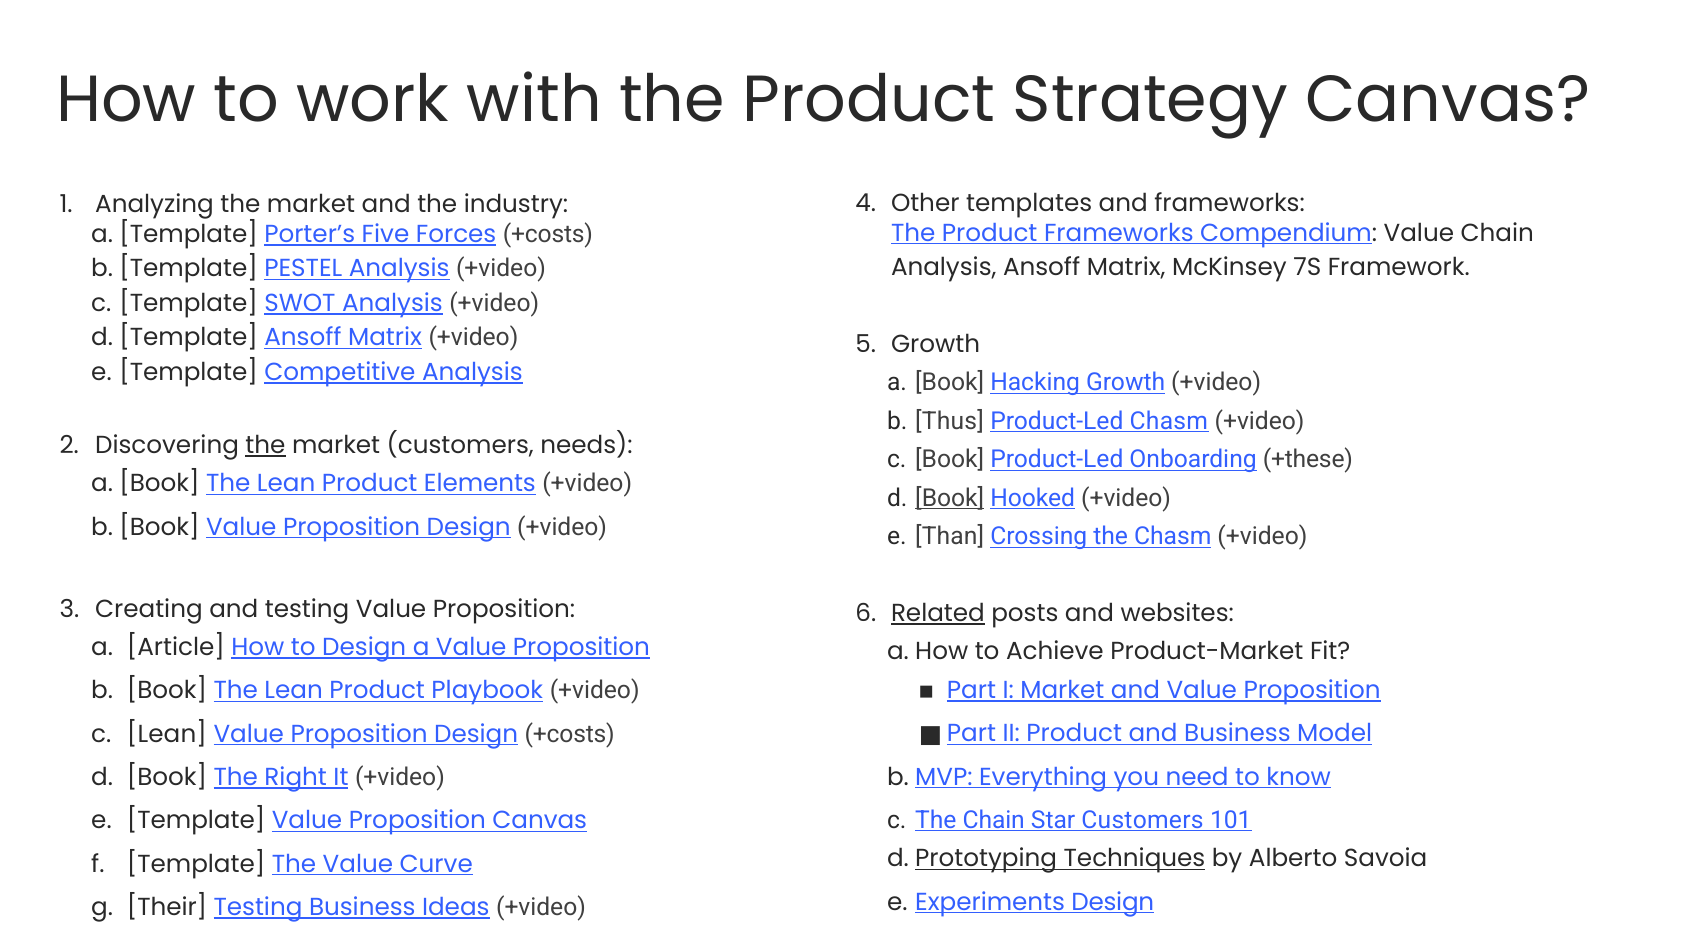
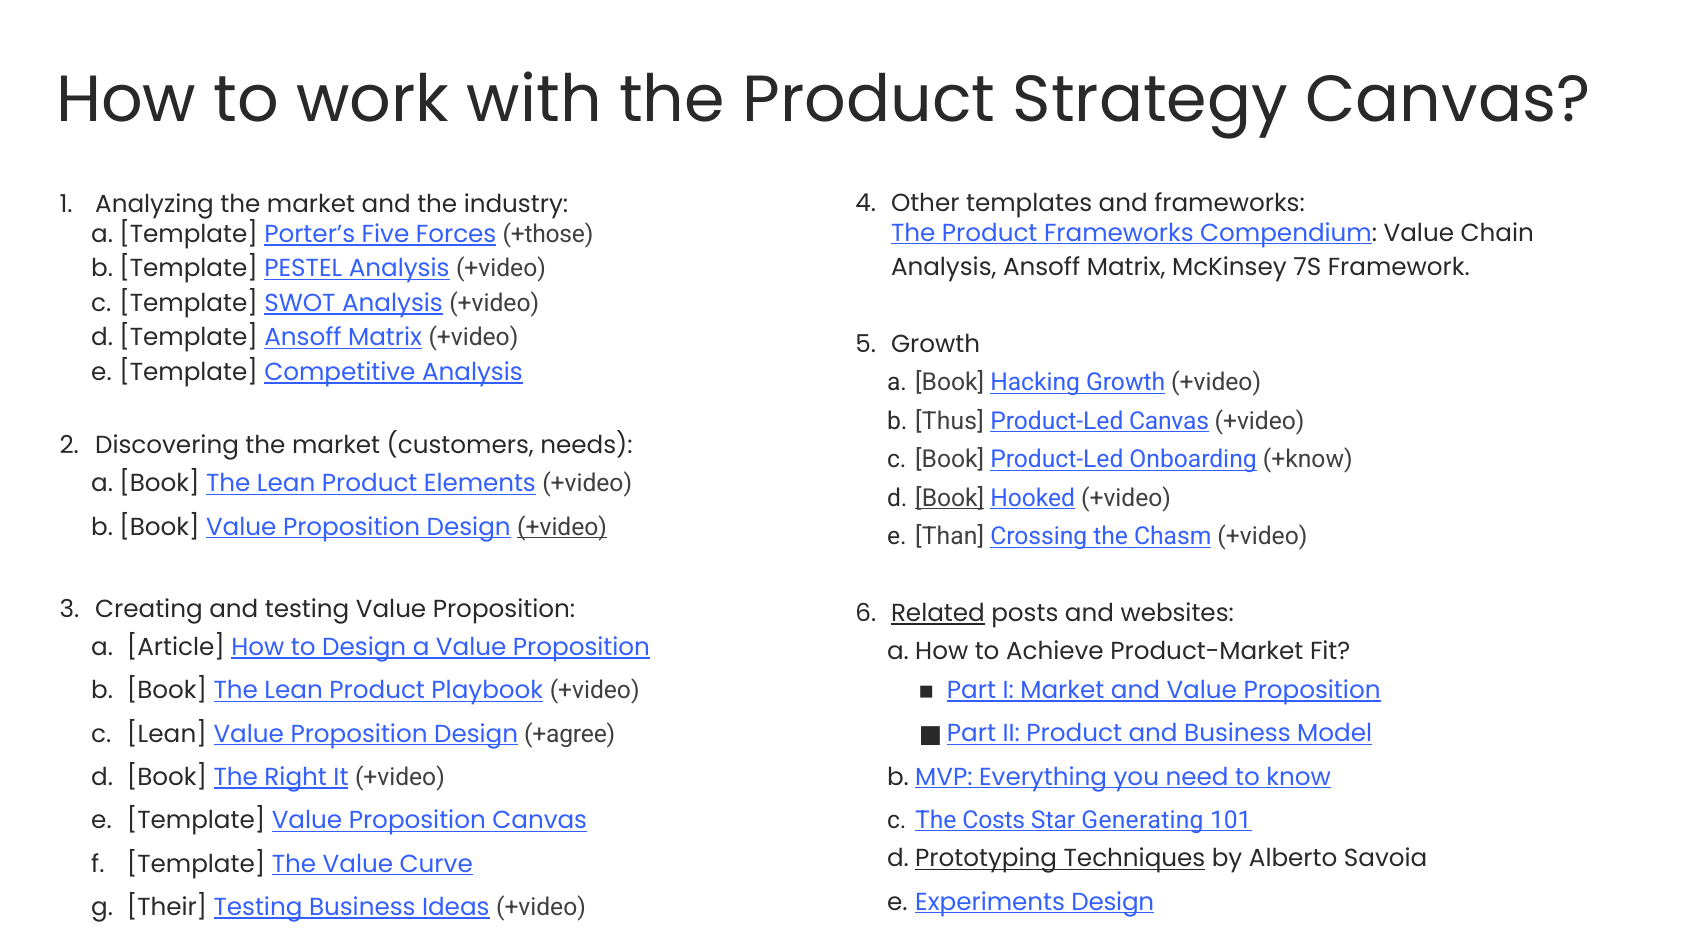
Forces +costs: +costs -> +those (548, 234)
Product-Led Chasm: Chasm -> Canvas (1169, 421)
the underline: present -> none (266, 446)
+these: +these -> +know (1308, 460)
+video underline: none -> present (562, 527)
Design +costs: +costs -> +agree (570, 734)
The Chain: Chain -> Costs (994, 821)
Star Customers: Customers -> Generating (1143, 821)
